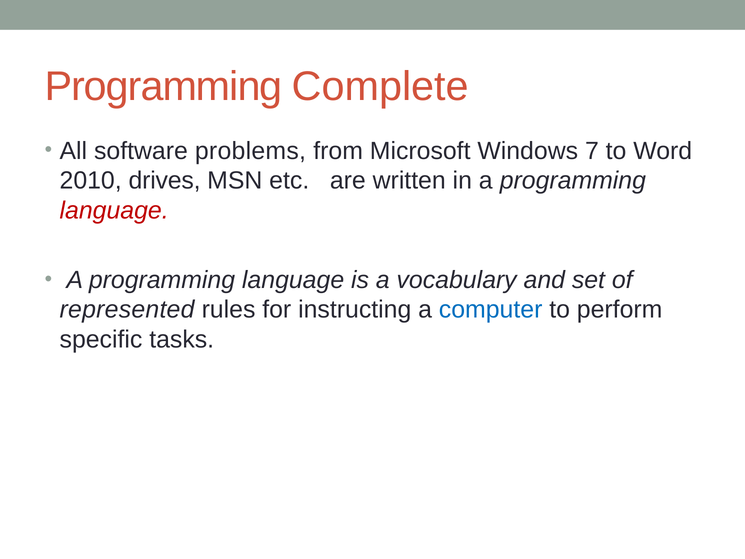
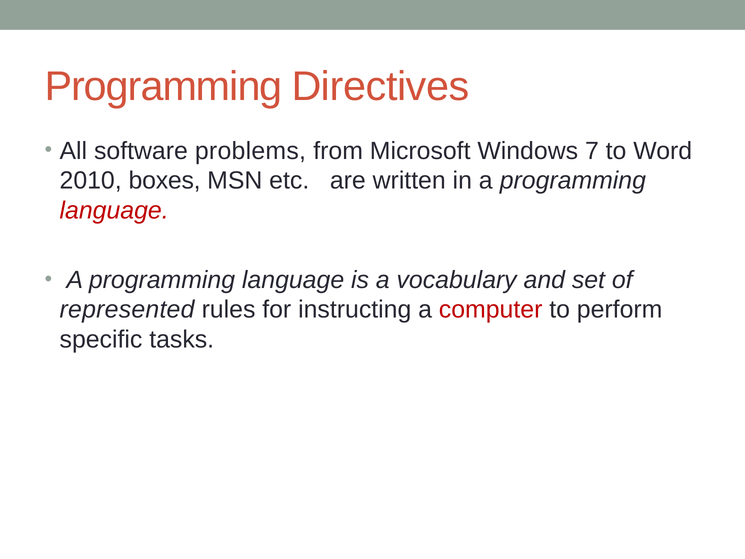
Complete: Complete -> Directives (380, 87)
drives: drives -> boxes (165, 181)
computer colour: blue -> red (491, 310)
